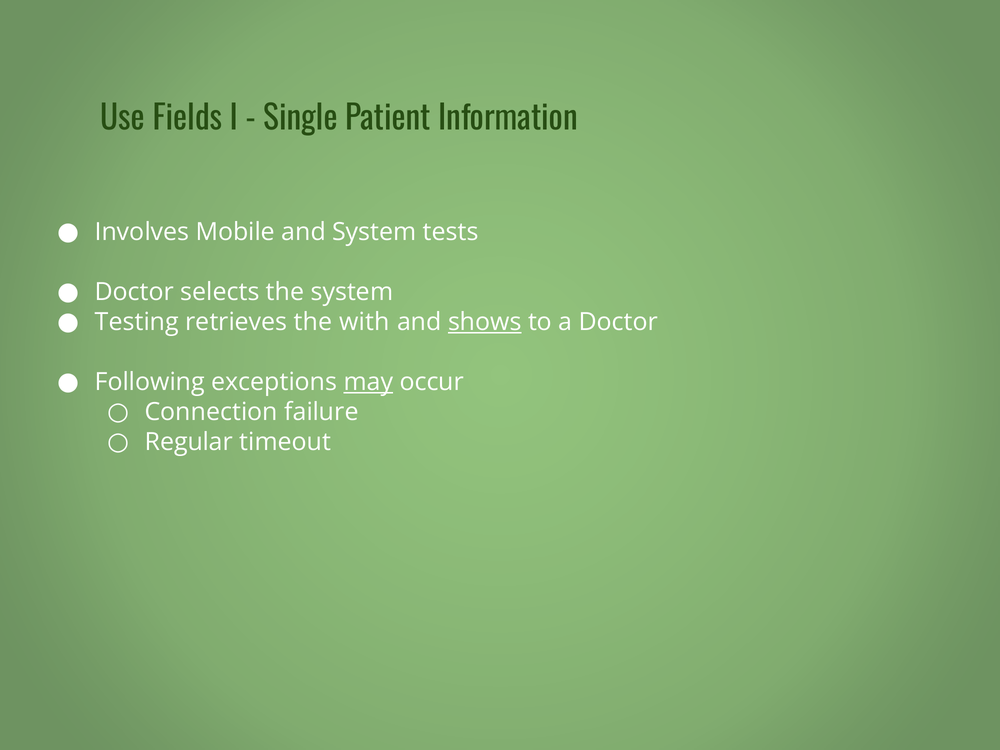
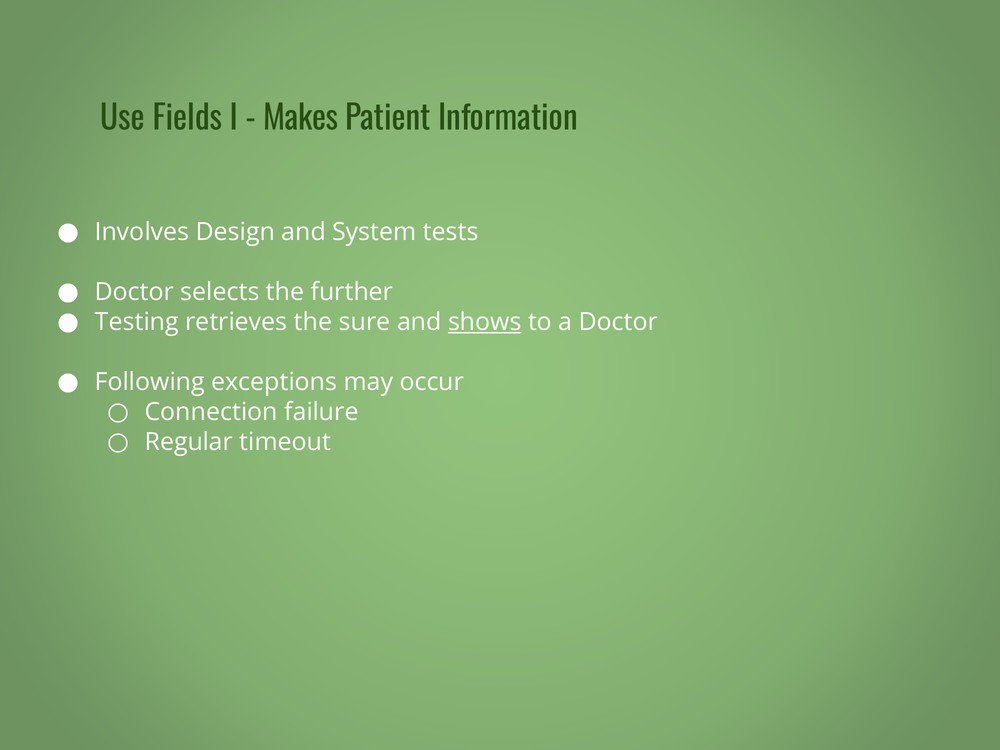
Single: Single -> Makes (301, 119)
Mobile: Mobile -> Design (235, 232)
the system: system -> further (352, 292)
with: with -> sure (365, 322)
may underline: present -> none (368, 382)
